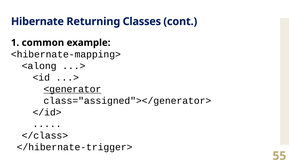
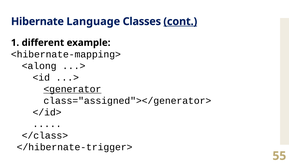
Returning: Returning -> Language (93, 21)
cont underline: none -> present (180, 21)
common: common -> different (43, 43)
